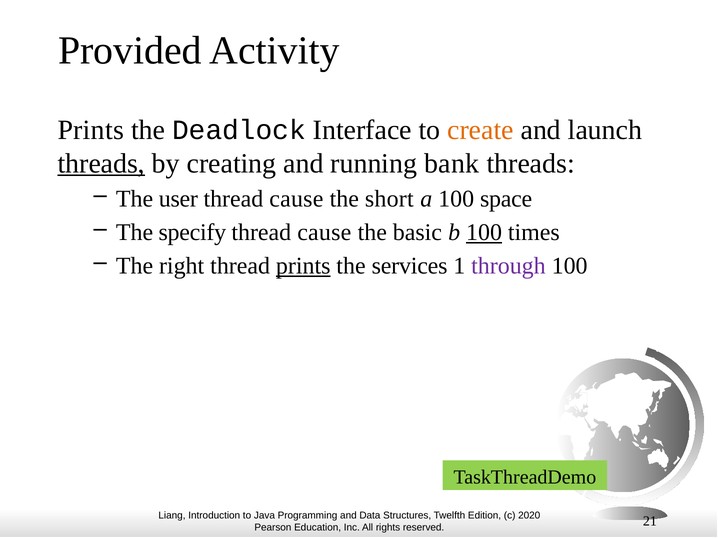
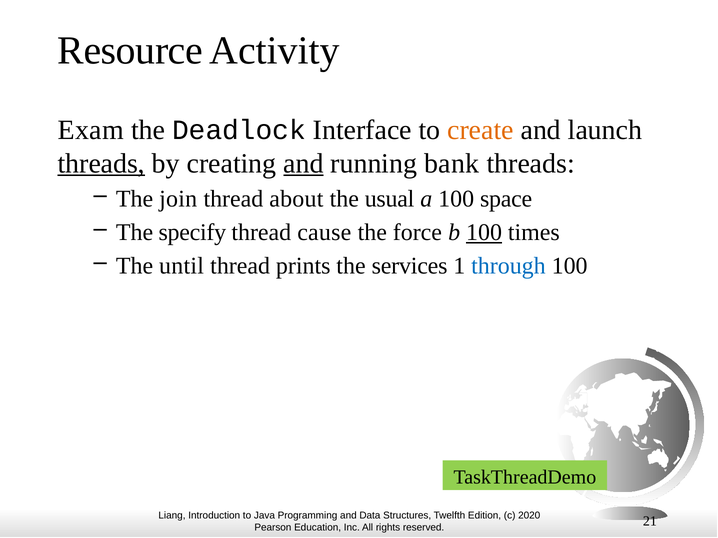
Provided: Provided -> Resource (130, 51)
Prints: Prints -> Exam (91, 130)
and underline: none -> present (303, 164)
user: user -> join (178, 199)
cause: cause -> about (296, 199)
short: short -> usual (390, 199)
basic: basic -> force (417, 233)
right: right -> until (181, 266)
prints underline: present -> none (303, 266)
through colour: purple -> blue (508, 266)
